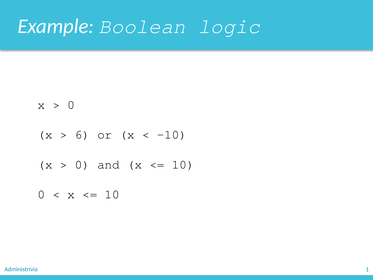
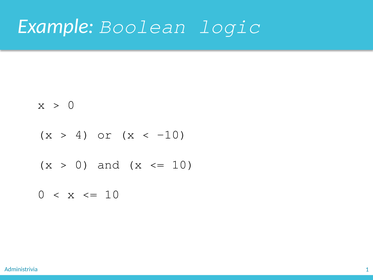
6: 6 -> 4 (82, 134)
